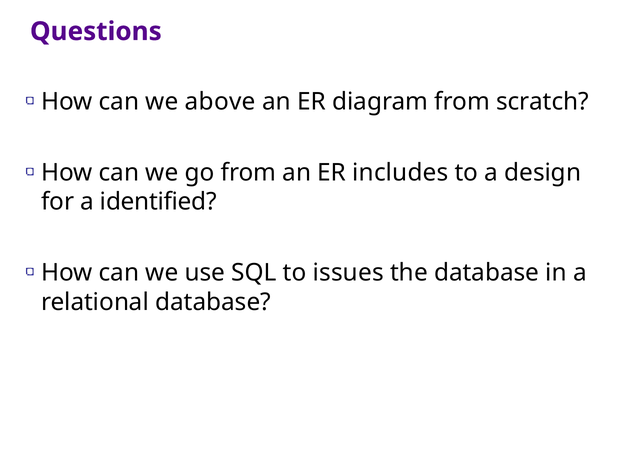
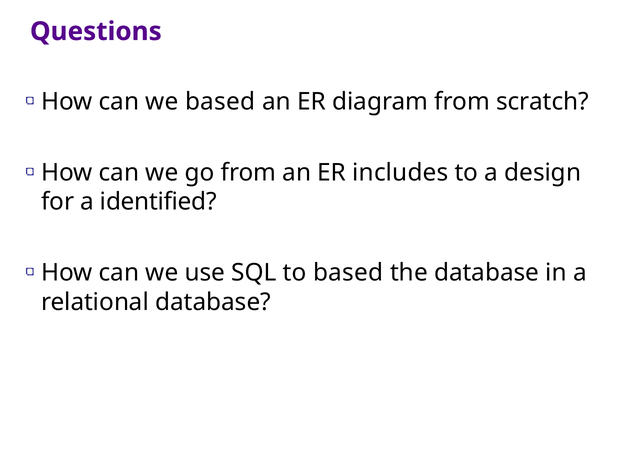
we above: above -> based (220, 102)
to issues: issues -> based (348, 272)
